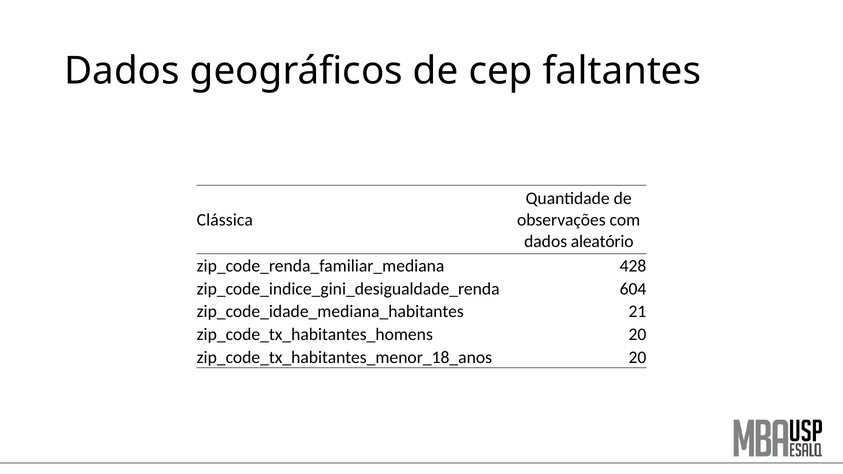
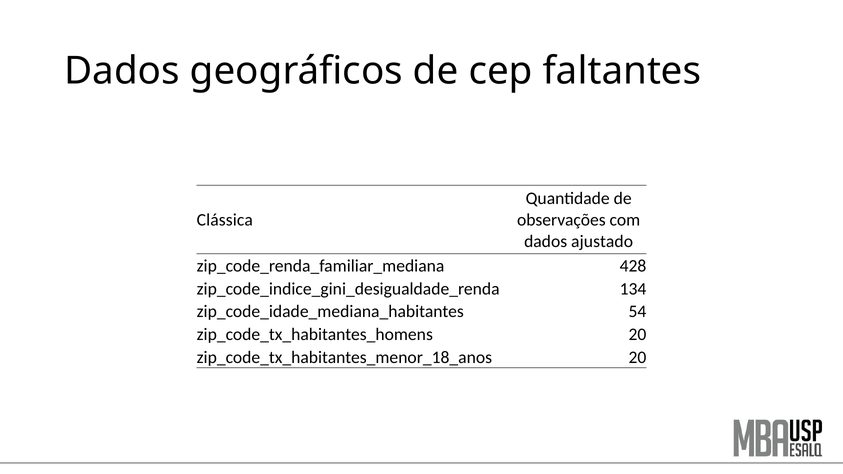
aleatório: aleatório -> ajustado (602, 241)
604: 604 -> 134 (633, 289)
21: 21 -> 54 (637, 312)
